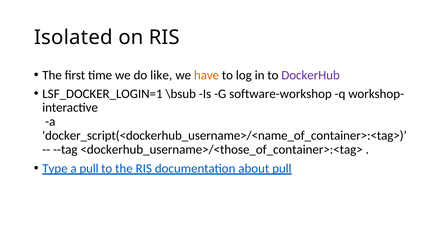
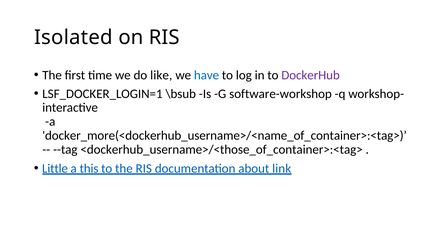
have colour: orange -> blue (207, 75)
docker_script(<dockerhub_username>/<name_of_container>:<tag>: docker_script(<dockerhub_username>/<name_of_container>:<tag> -> docker_more(<dockerhub_username>/<name_of_container>:<tag> (225, 136)
Type: Type -> Little (55, 169)
a pull: pull -> this (89, 169)
about pull: pull -> link (282, 169)
